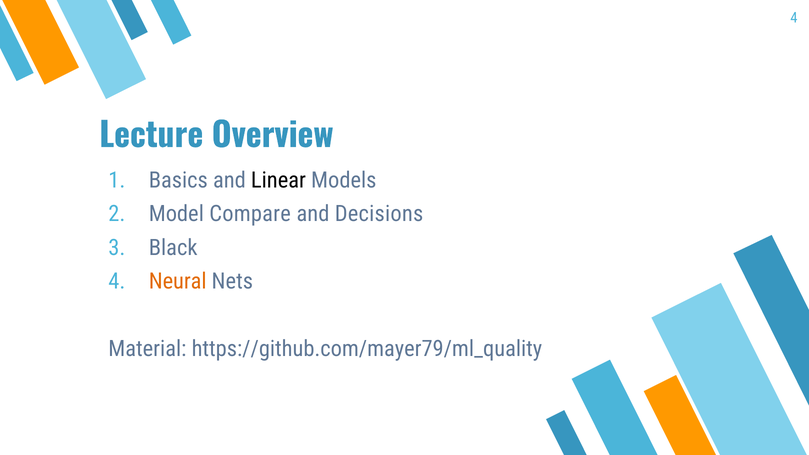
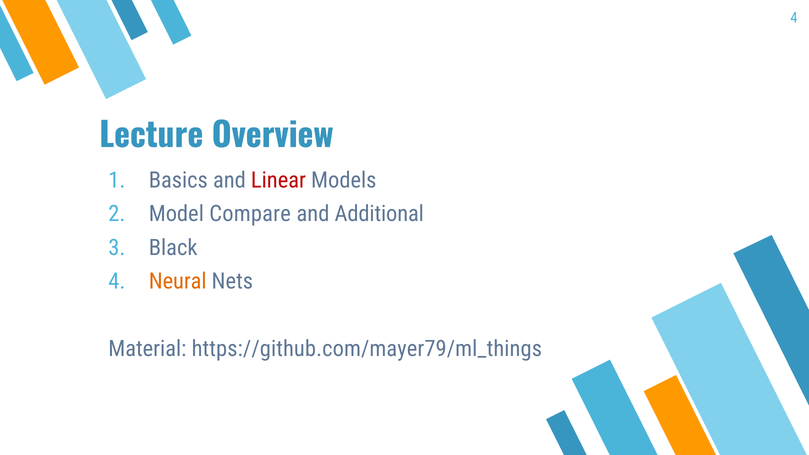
Linear colour: black -> red (278, 180)
Decisions: Decisions -> Additional (379, 214)
https://github.com/mayer79/ml_quality: https://github.com/mayer79/ml_quality -> https://github.com/mayer79/ml_things (367, 349)
